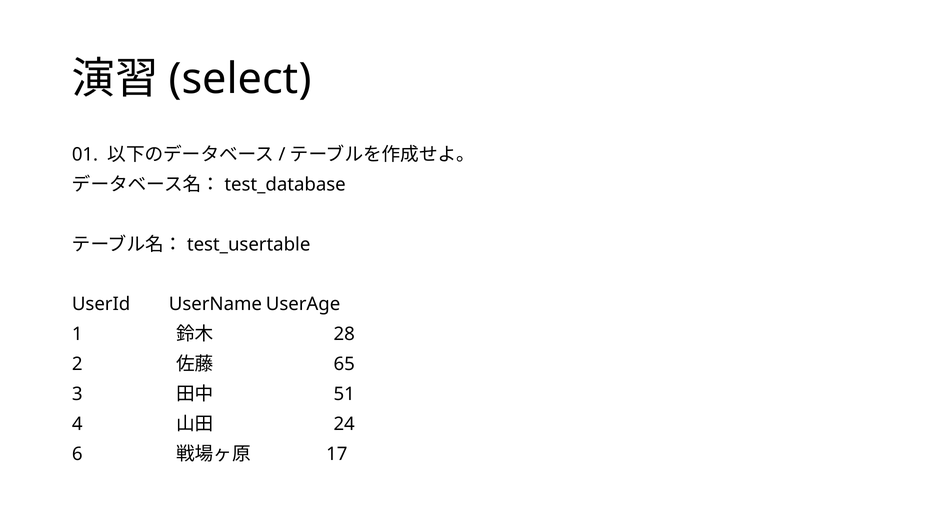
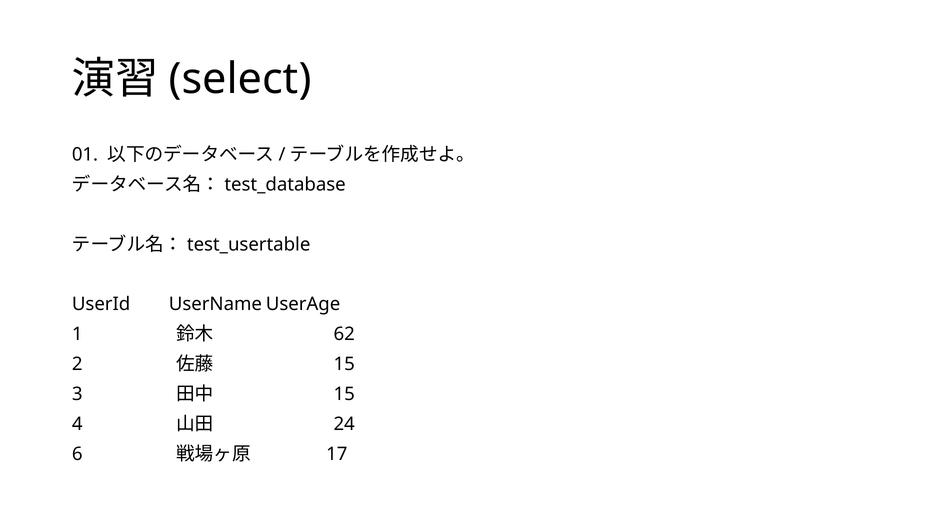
28: 28 -> 62 (344, 335)
65: 65 -> 15 (344, 365)
51: 51 -> 15 (344, 395)
